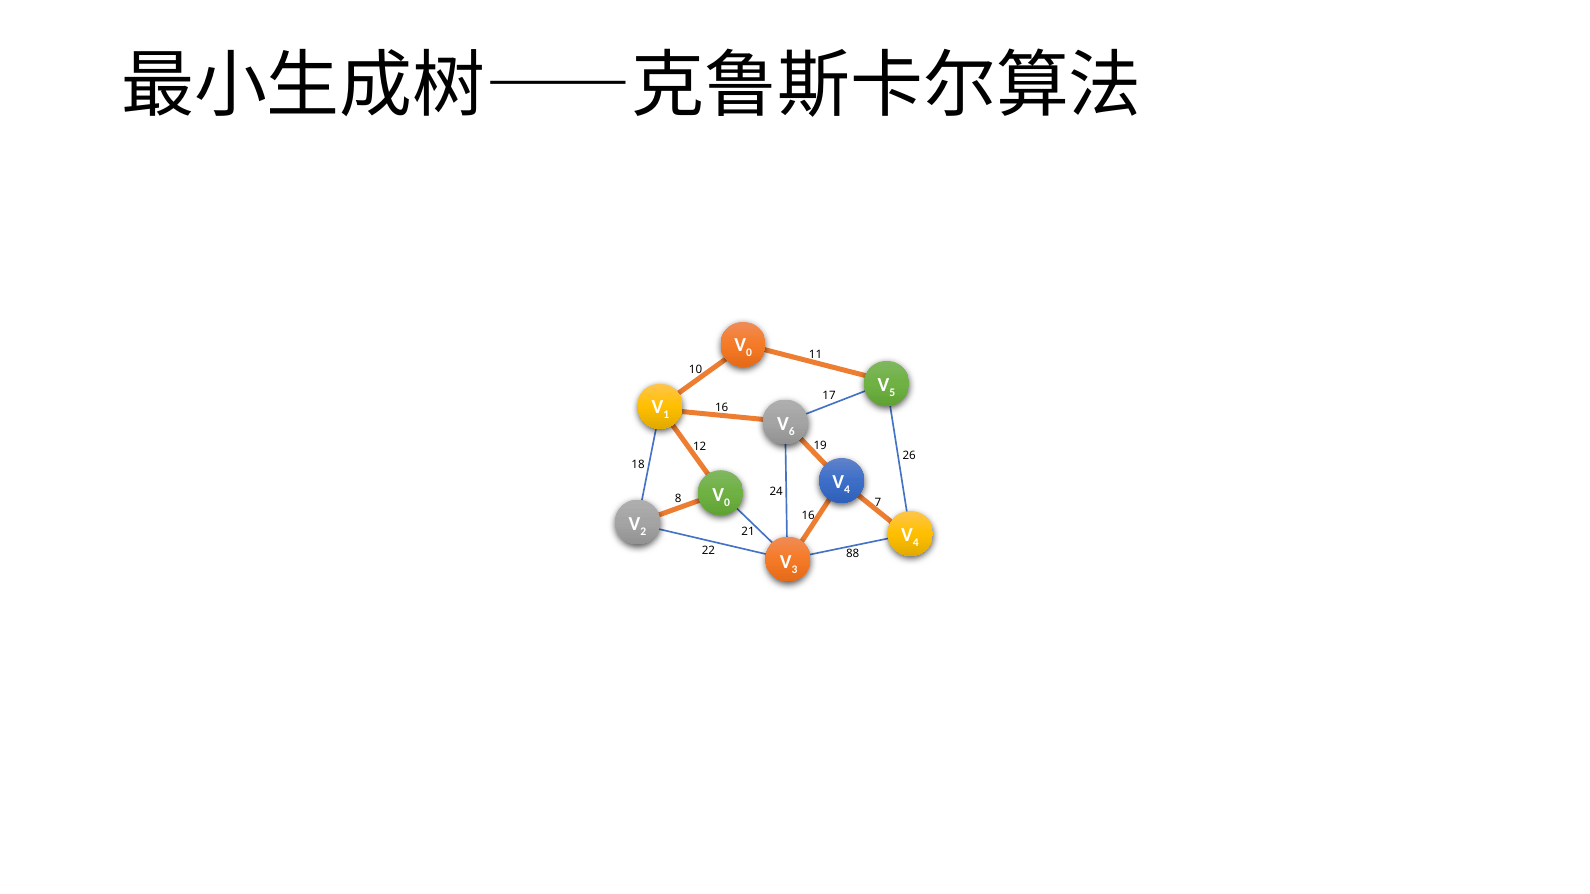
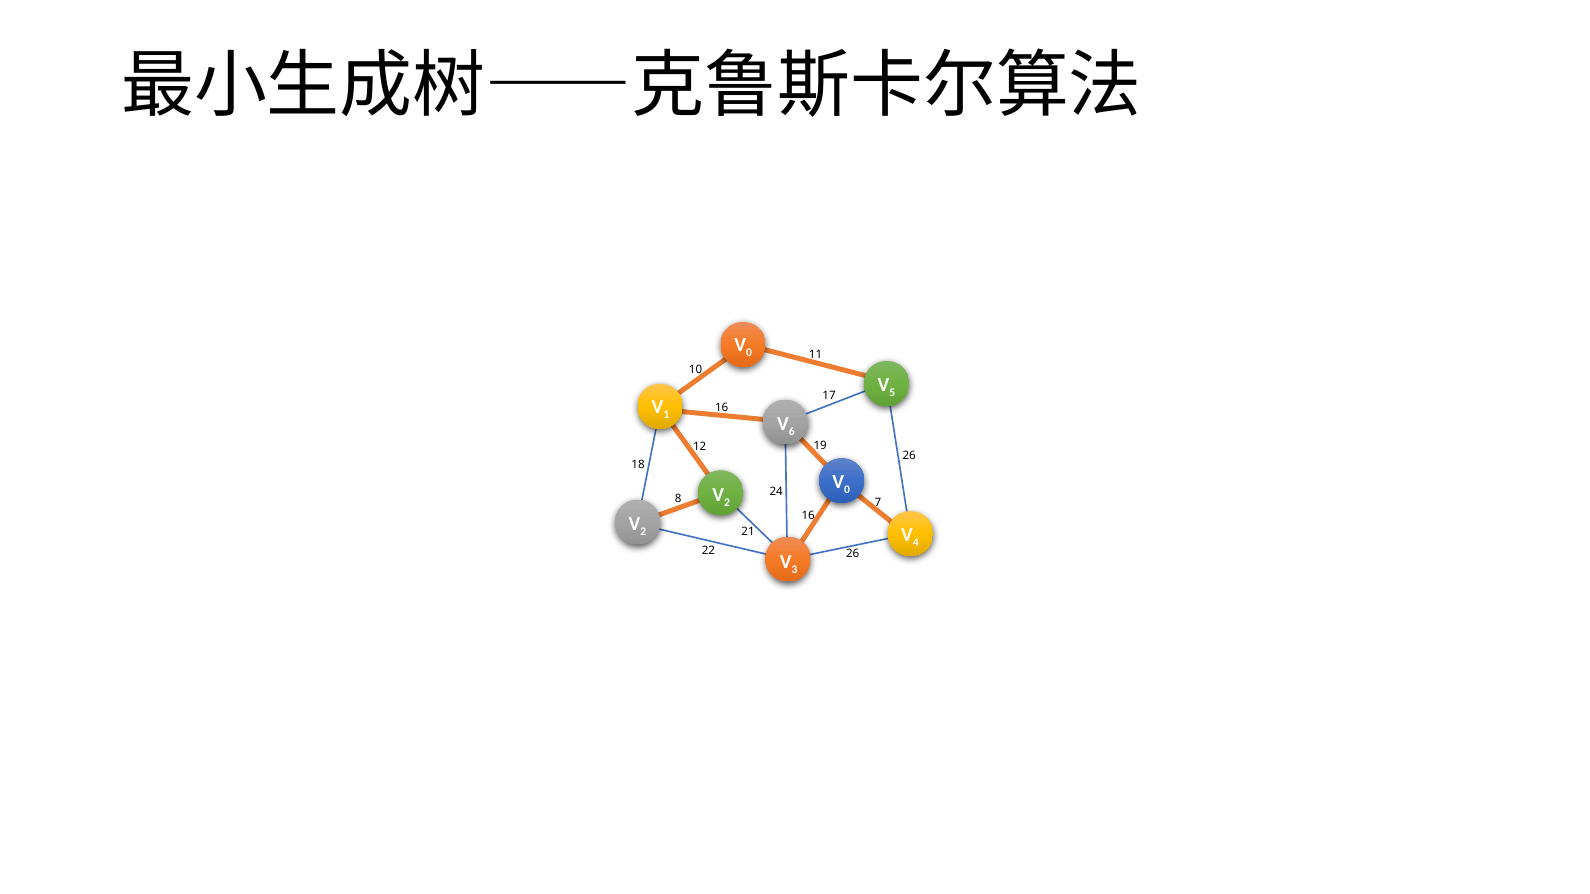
4: 4 -> 0 (847, 490)
0: 0 -> 2 (727, 503)
22 88: 88 -> 26 (853, 554)
